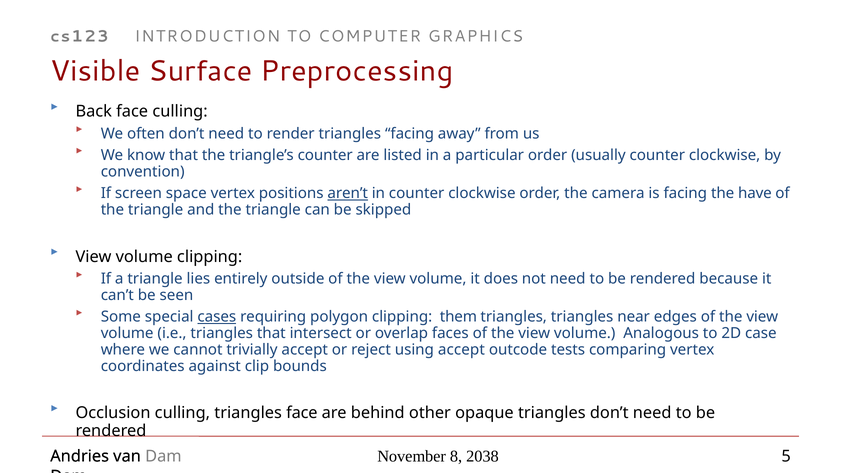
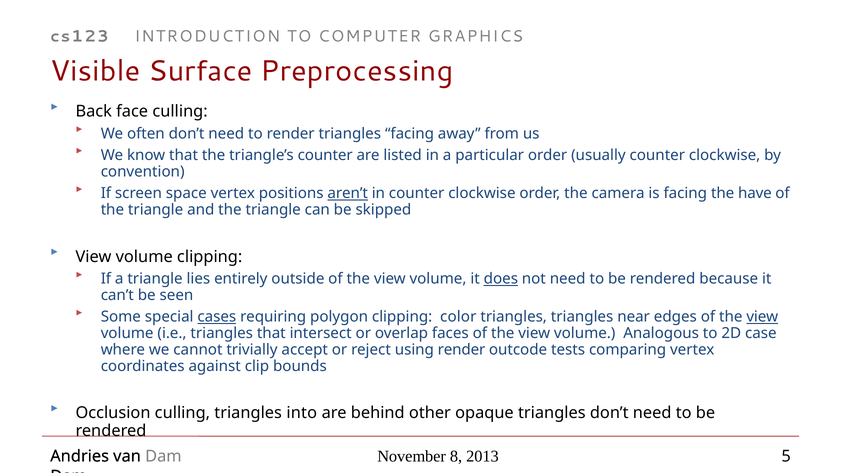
does underline: none -> present (501, 279)
them: them -> color (458, 317)
view underline: none -> present (762, 317)
using accept: accept -> render (462, 350)
triangles face: face -> into (302, 413)
2038: 2038 -> 2013 (482, 457)
